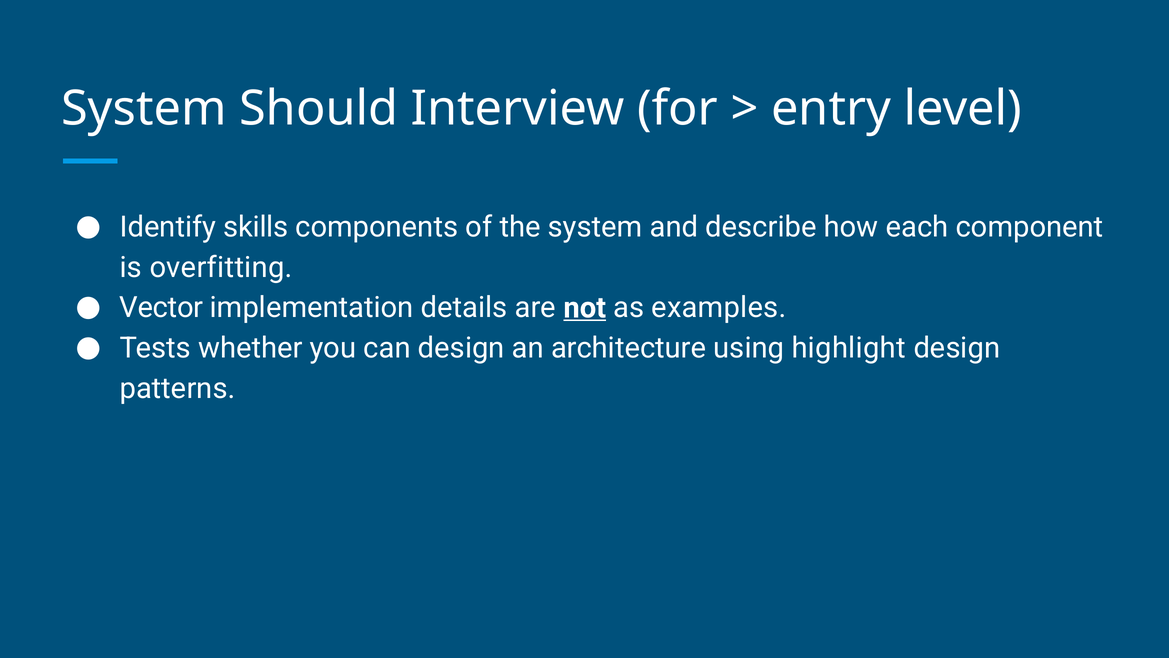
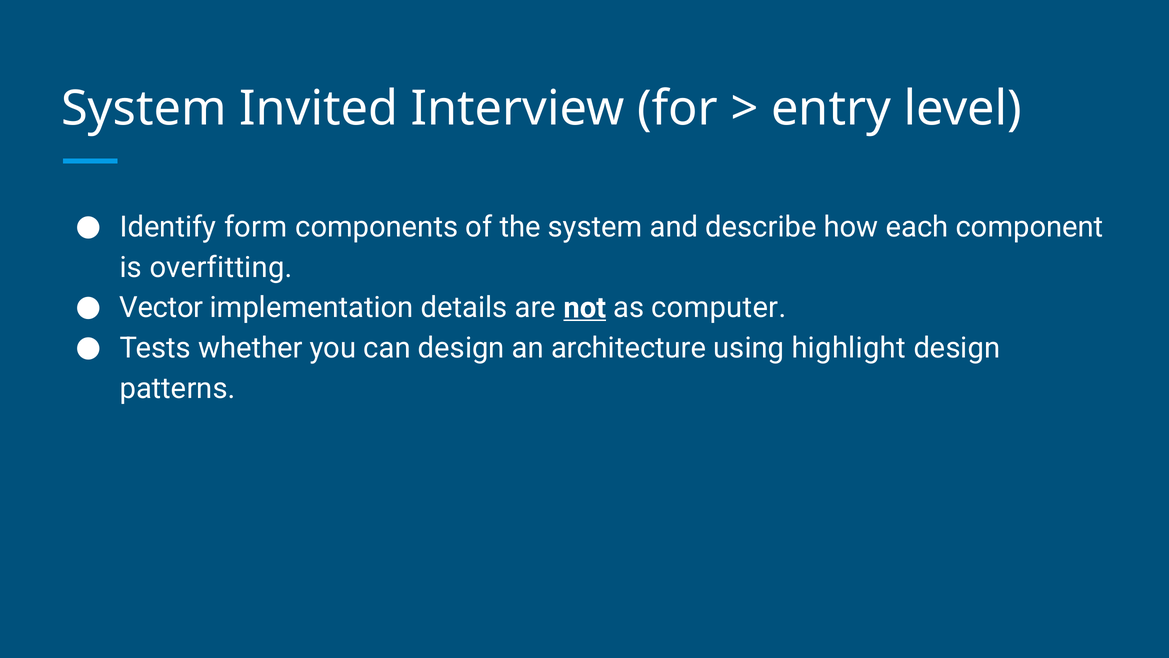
Should: Should -> Invited (319, 109)
skills: skills -> form (256, 227)
examples: examples -> computer (719, 308)
